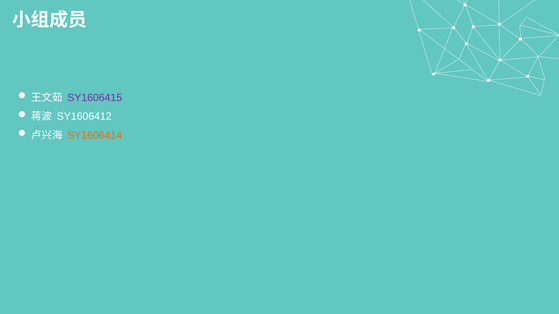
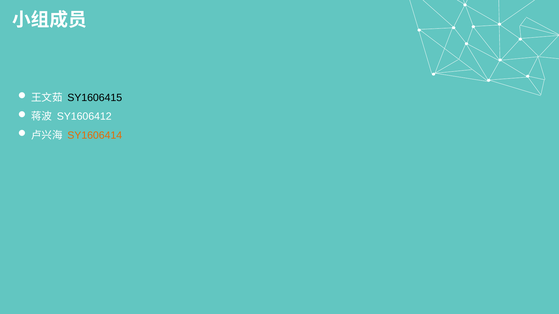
SY1606415 colour: purple -> black (95, 98)
